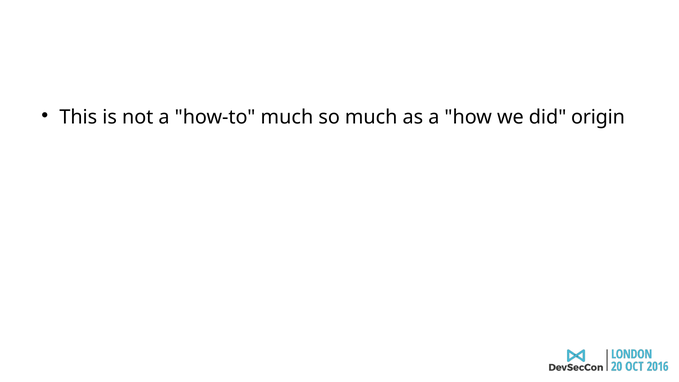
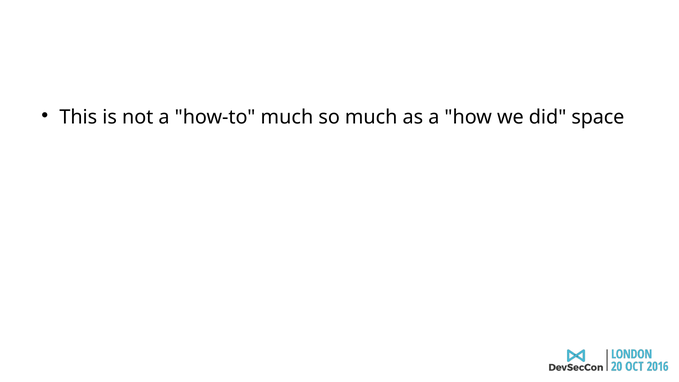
origin: origin -> space (598, 117)
